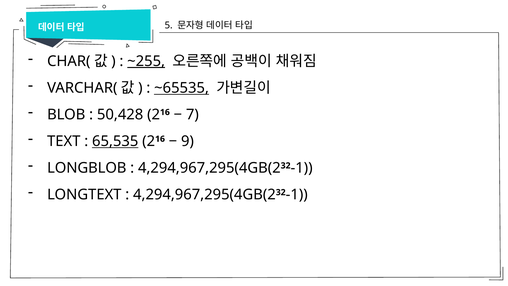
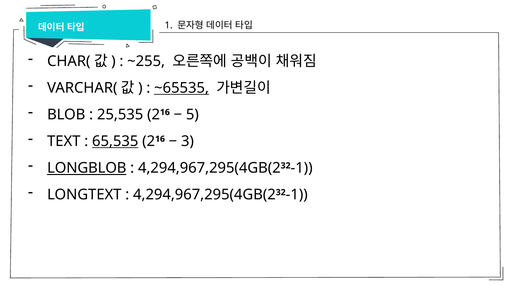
5: 5 -> 1 (169, 25)
~255 underline: present -> none (146, 61)
50,428: 50,428 -> 25,535 (120, 115)
7: 7 -> 5 (192, 115)
9: 9 -> 3 (187, 141)
LONGBLOB underline: none -> present (87, 168)
